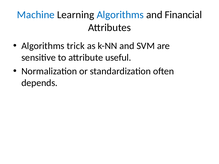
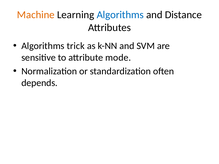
Machine colour: blue -> orange (36, 15)
Financial: Financial -> Distance (183, 15)
useful: useful -> mode (118, 58)
